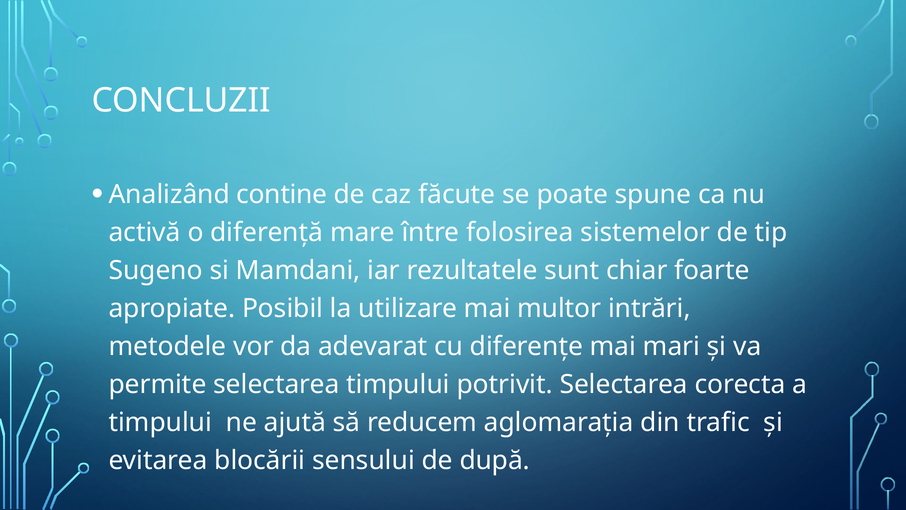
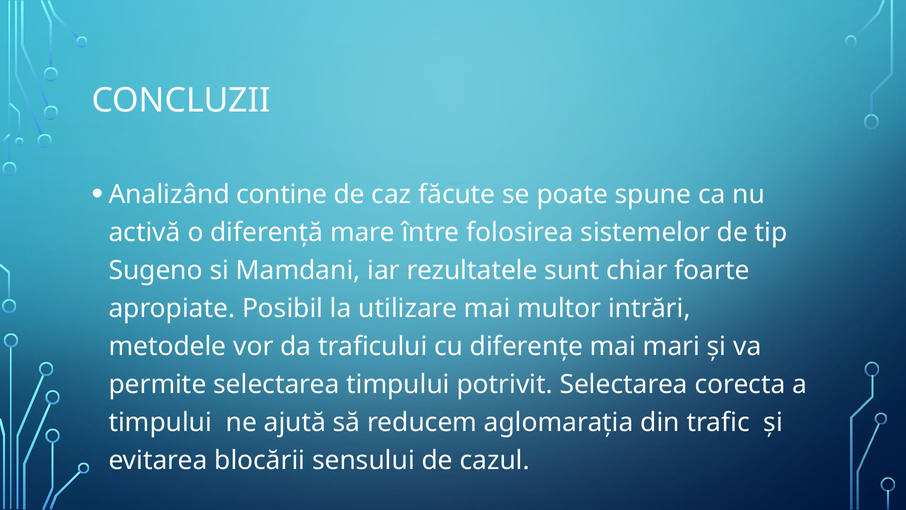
adevarat: adevarat -> traficului (373, 346)
după: după -> cazul (495, 460)
